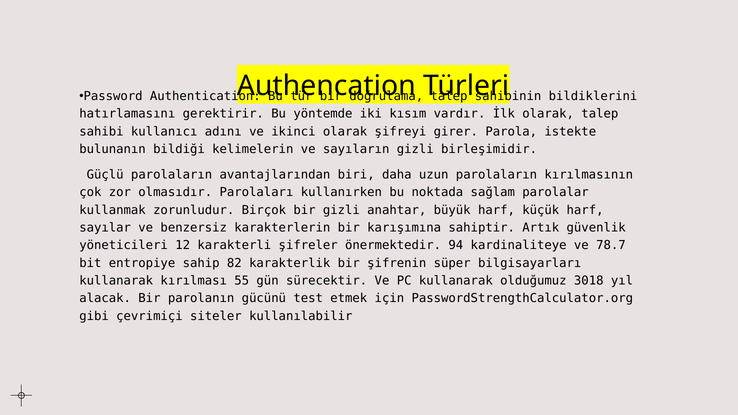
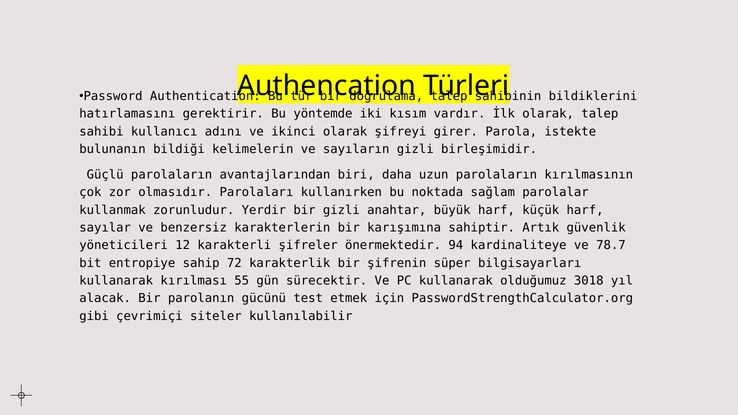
Birçok: Birçok -> Yerdir (264, 210)
82: 82 -> 72 (234, 263)
